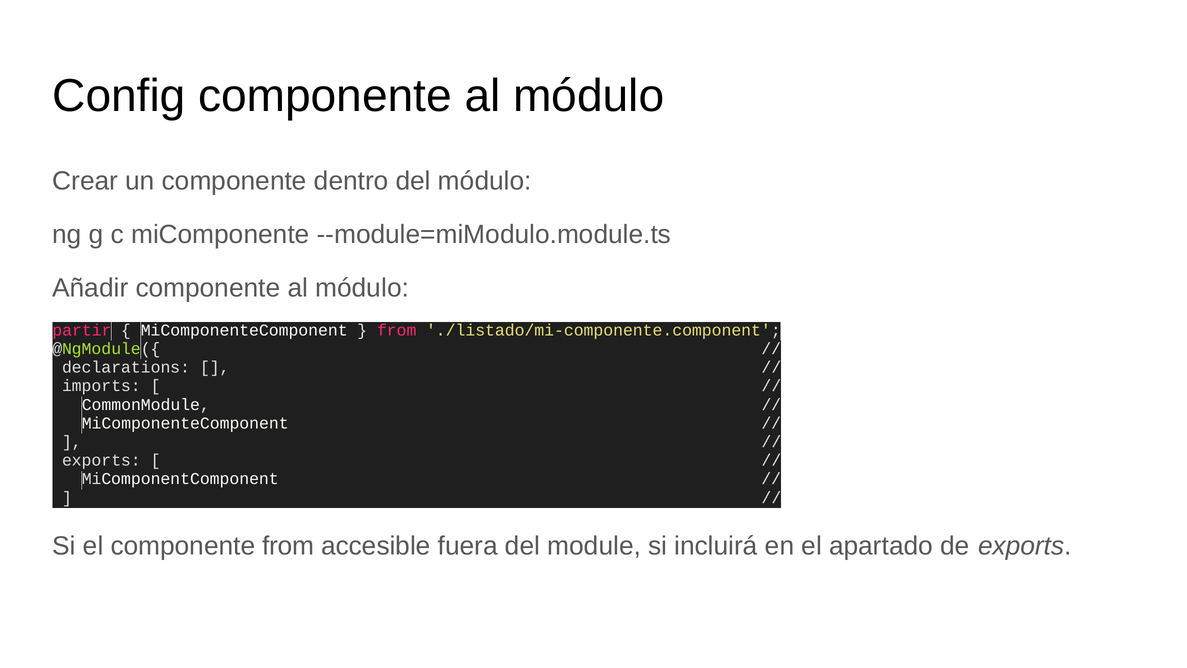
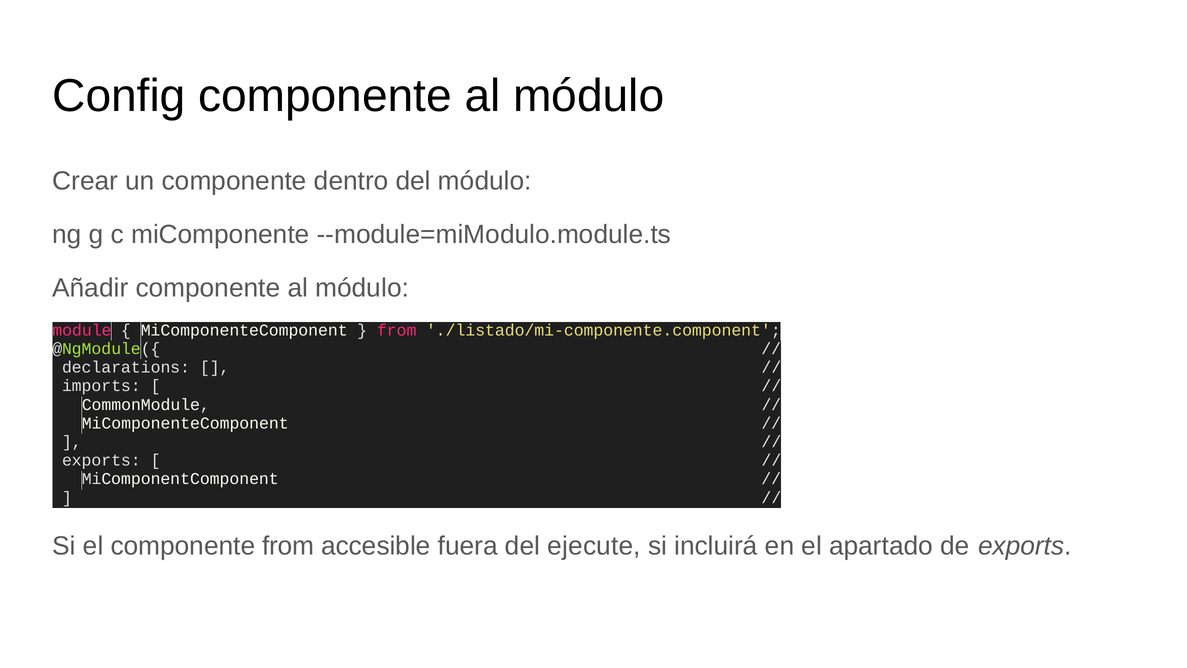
partir: partir -> module (82, 330)
module: module -> ejecute (594, 546)
